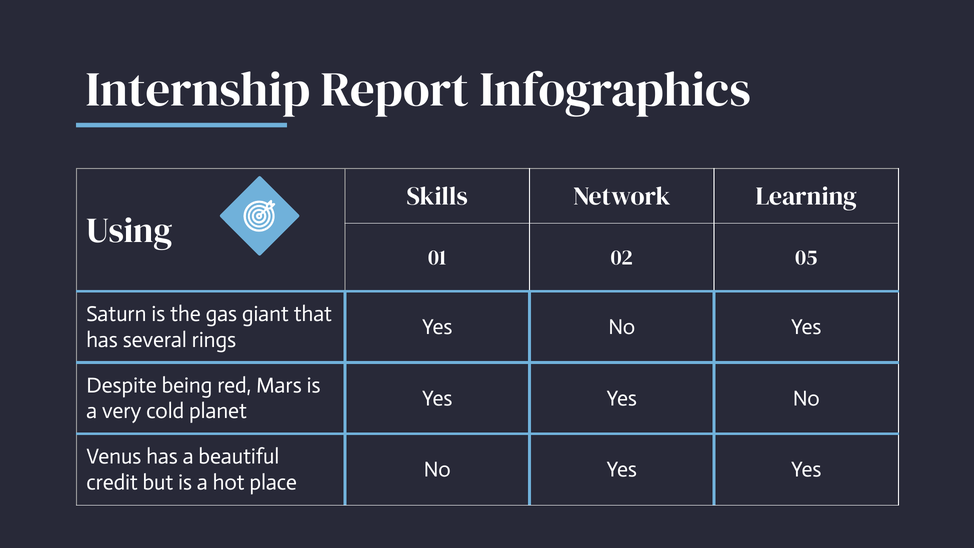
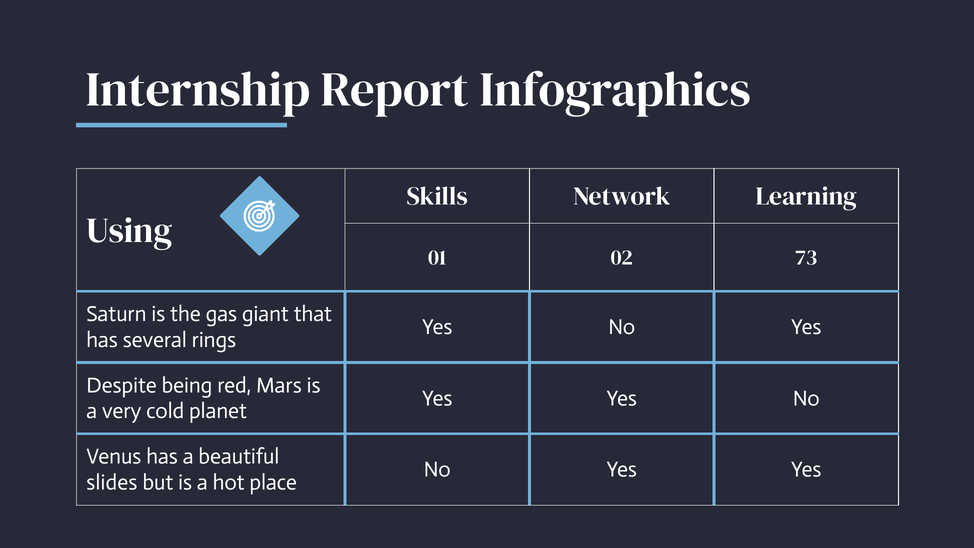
05: 05 -> 73 (806, 258)
credit: credit -> slides (112, 483)
